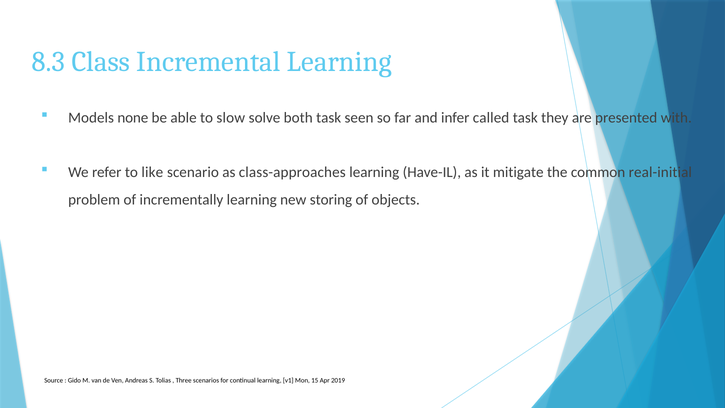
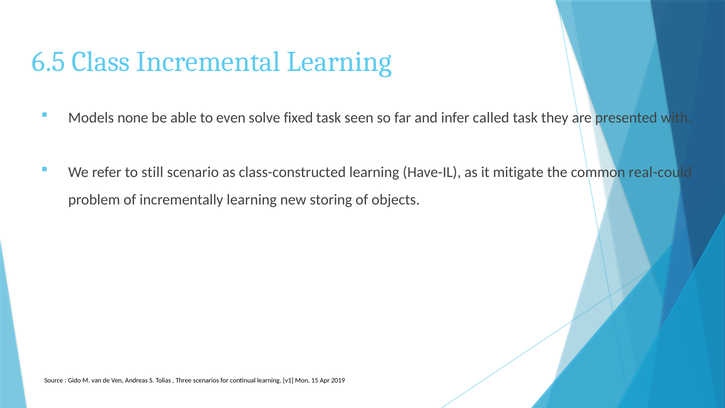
8.3: 8.3 -> 6.5 (49, 62)
slow: slow -> even (231, 118)
both: both -> fixed (298, 118)
like: like -> still (152, 172)
class-approaches: class-approaches -> class-constructed (292, 172)
real-initial: real-initial -> real-could (660, 172)
